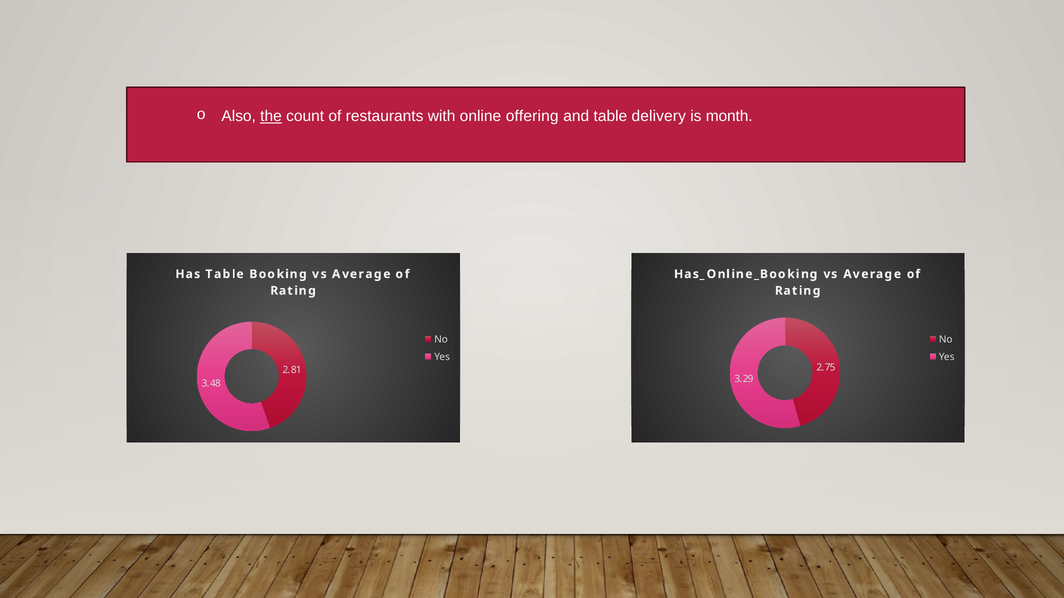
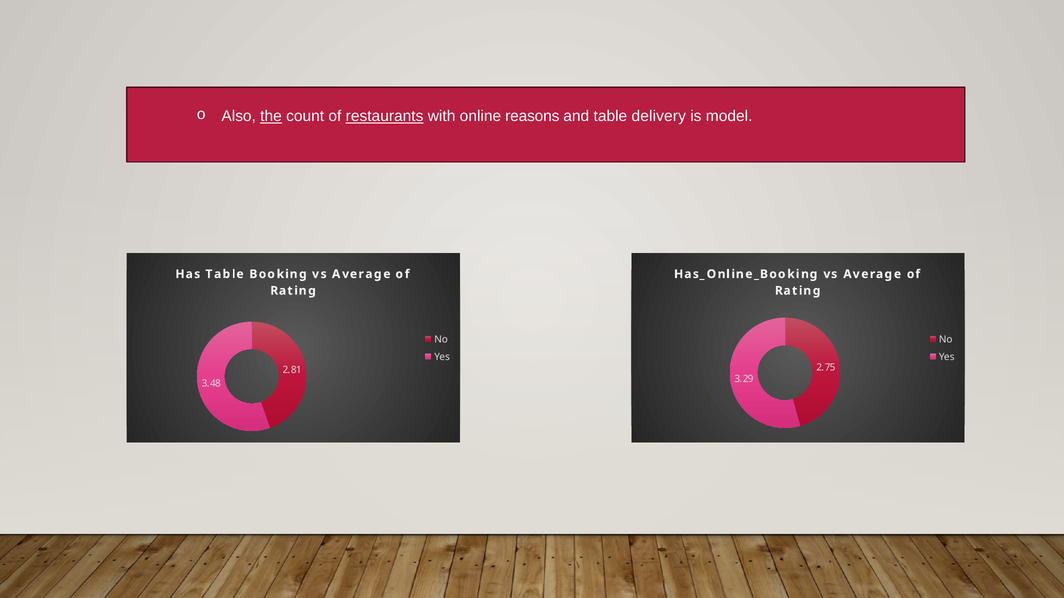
restaurants underline: none -> present (385, 116)
offering: offering -> reasons (532, 116)
month: month -> model (729, 116)
